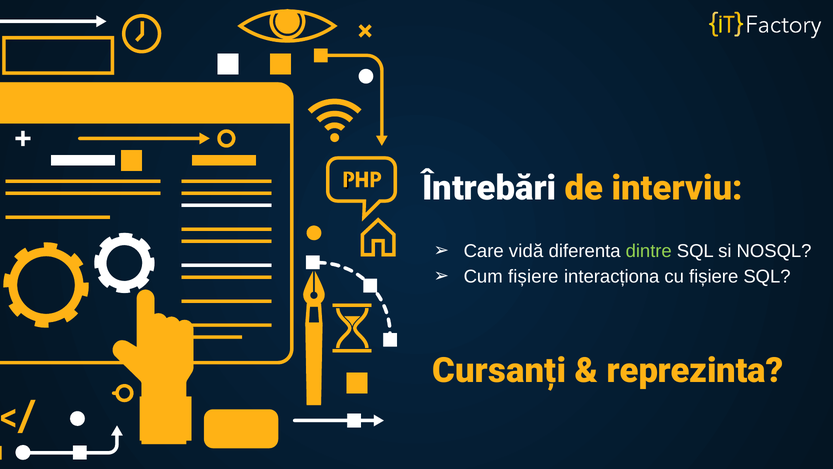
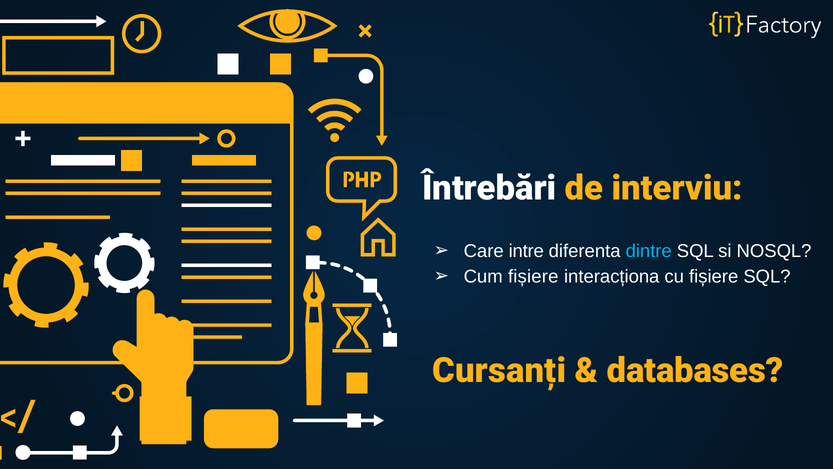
vidă: vidă -> intre (526, 251)
dintre colour: light green -> light blue (649, 251)
reprezinta: reprezinta -> databases (695, 370)
